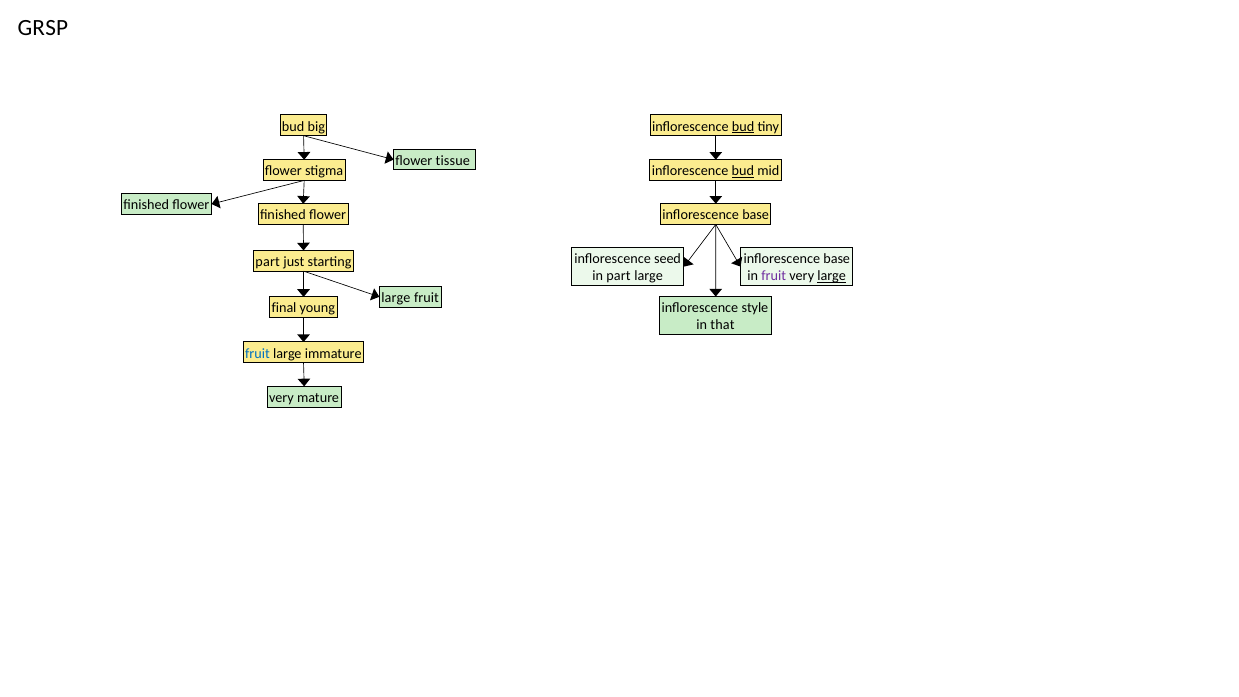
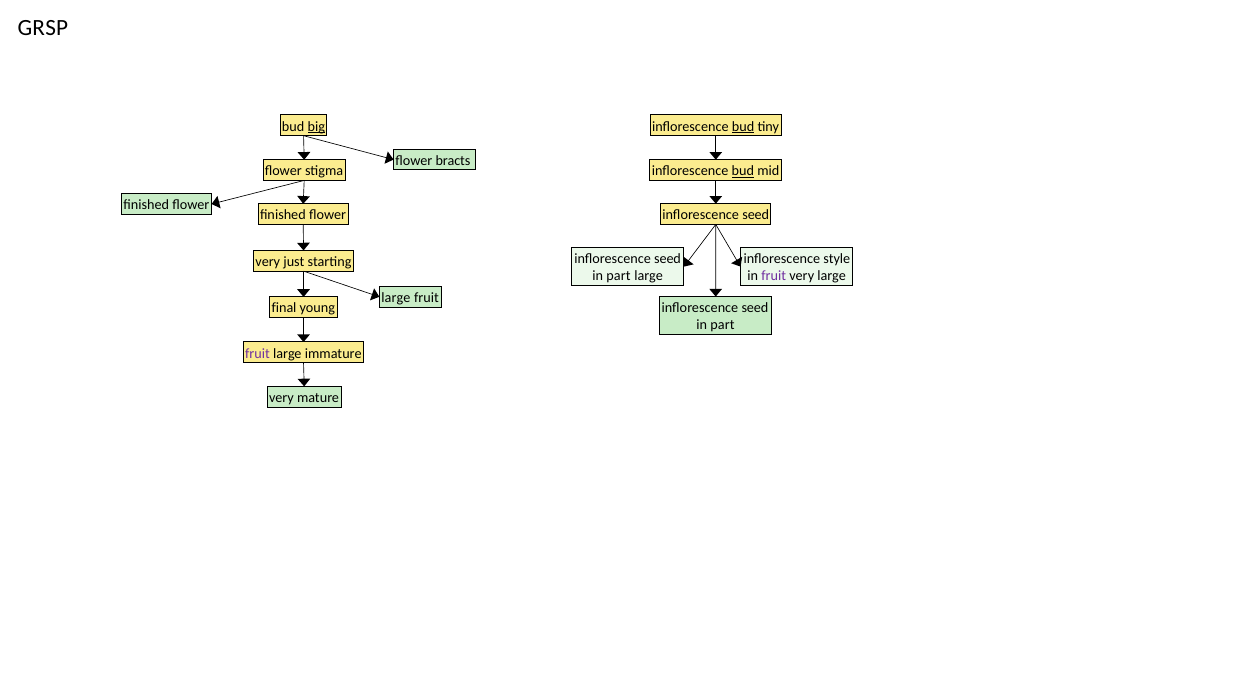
big underline: none -> present (316, 126)
tissue: tissue -> bracts (453, 161)
base: base -> seed (756, 215)
base: base -> style (837, 259)
part: part -> very (268, 262)
large underline: present -> none (832, 276)
style: style -> seed (755, 308)
that: that -> part (723, 325)
fruit colour: blue -> purple (258, 353)
